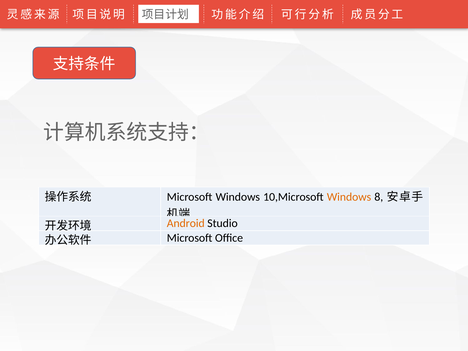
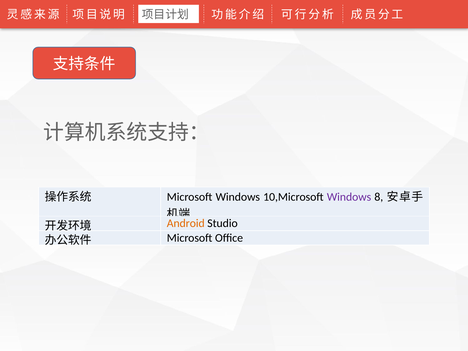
Windows colour: orange -> purple (349, 197)
